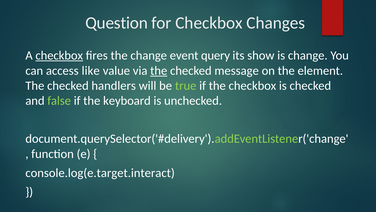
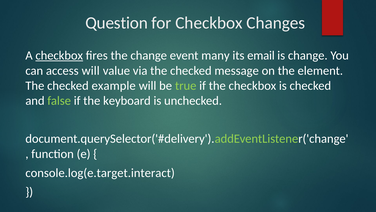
query: query -> many (215, 55)
show: show -> email (261, 55)
access like: like -> will (91, 70)
the underline: present -> none (159, 70)
handlers: handlers -> example (114, 85)
